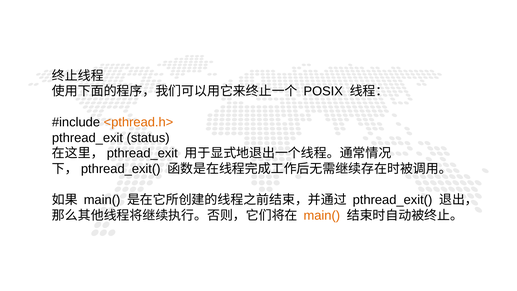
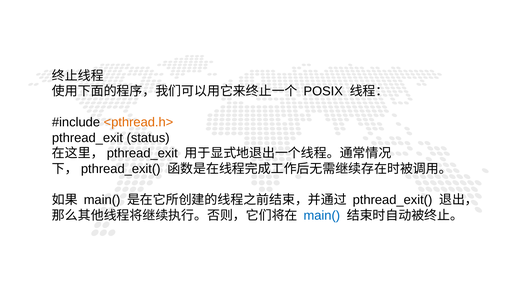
main( colour: orange -> blue (322, 215)
